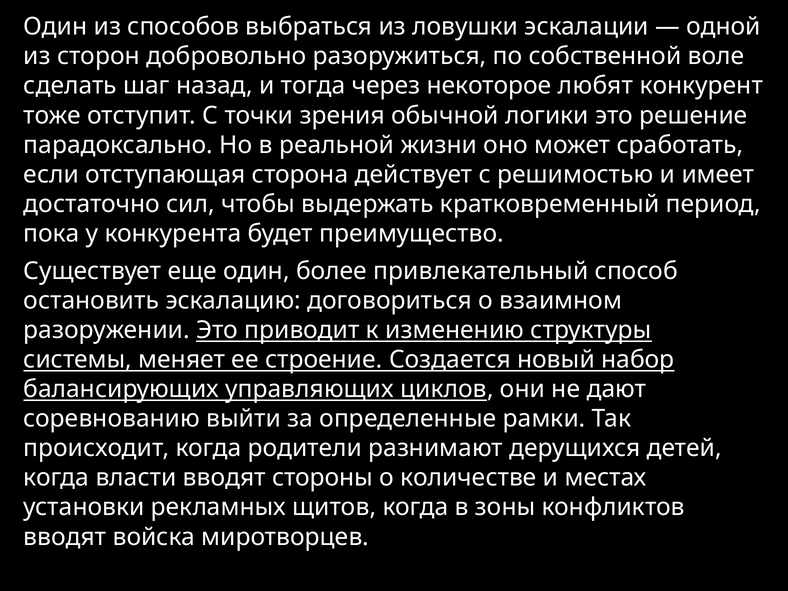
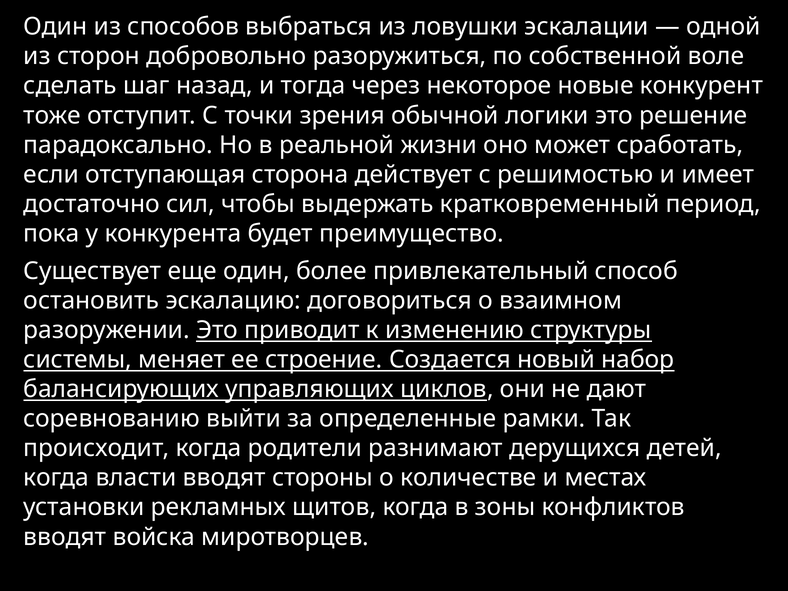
любят: любят -> новые (596, 86)
